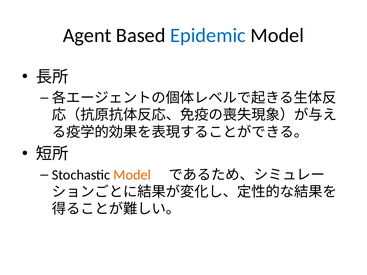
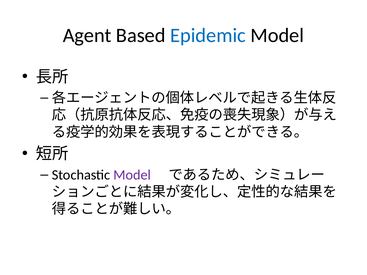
Model colour: orange -> purple (132, 175)
